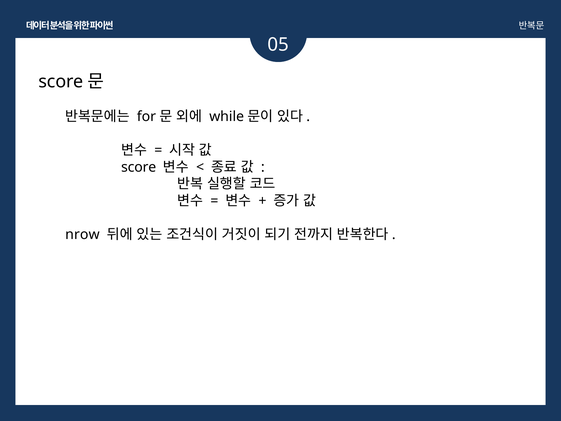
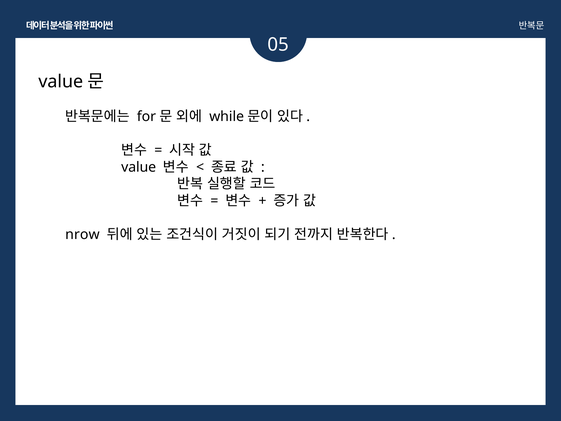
score: score -> value (61, 81)
score: score -> value (139, 167)
